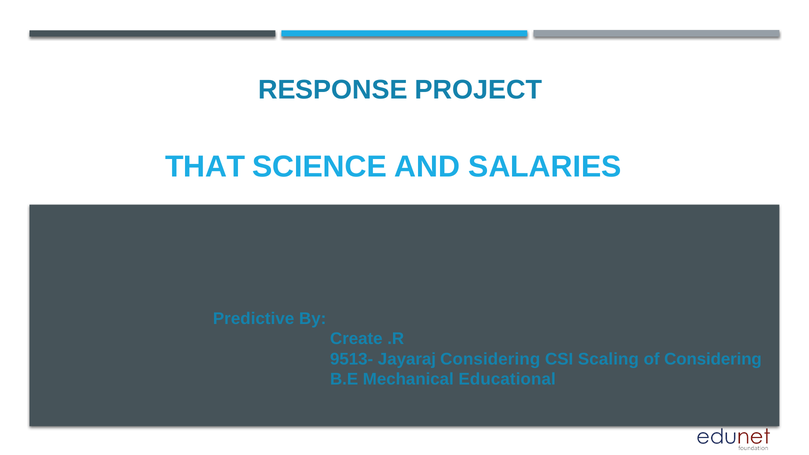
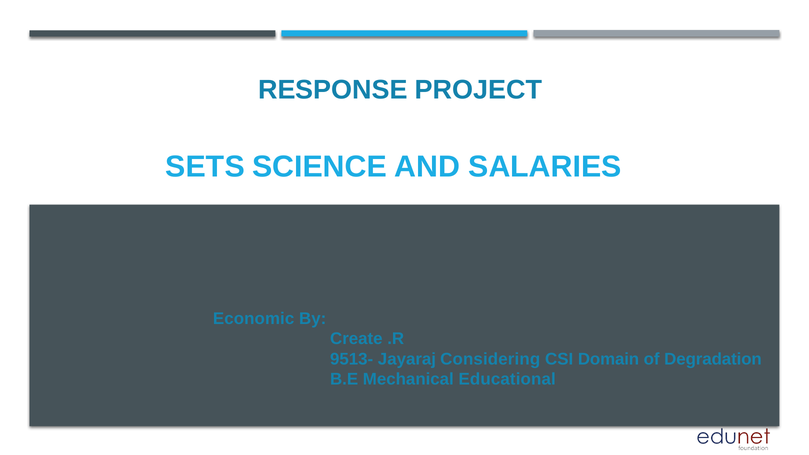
THAT: THAT -> SETS (205, 167)
Predictive: Predictive -> Economic (254, 319)
Scaling: Scaling -> Domain (609, 359)
of Considering: Considering -> Degradation (713, 359)
